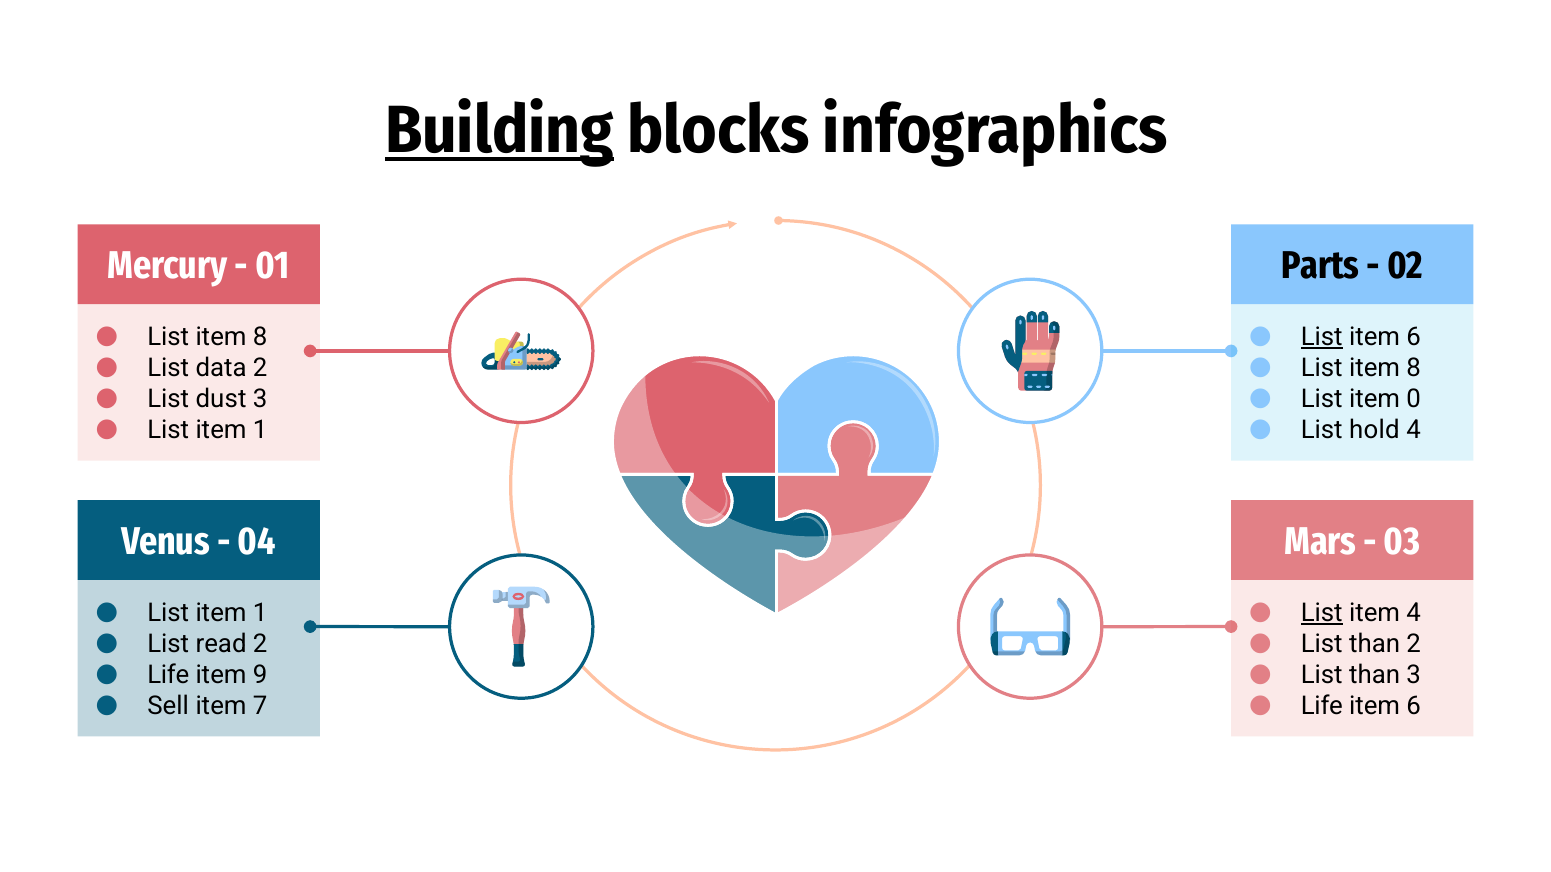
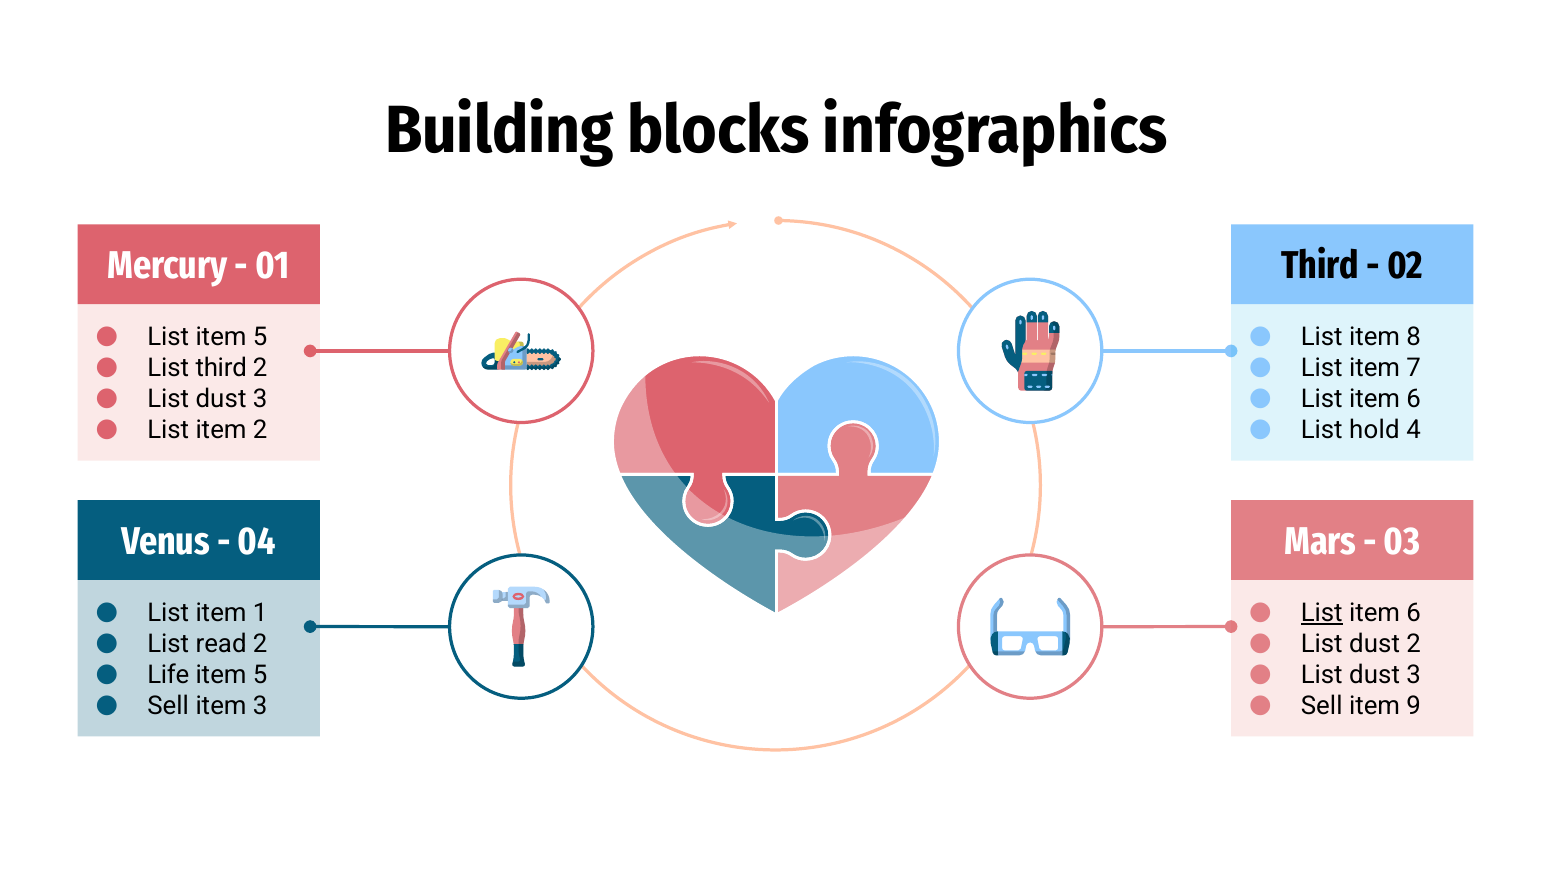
Building underline: present -> none (499, 130)
Parts: Parts -> Third (1320, 266)
8: 8 -> 5 (260, 337)
List underline: present -> none (1322, 337)
6: 6 -> 8 (1414, 337)
List data: data -> third (221, 368)
8: 8 -> 7 (1414, 368)
0: 0 -> 6 (1414, 399)
1: 1 -> 2 (260, 430)
4: 4 -> 6 (1414, 613)
than: than -> dust (1375, 644)
9: 9 -> 5 (260, 675)
than: than -> dust (1375, 675)
item 7: 7 -> 3 (260, 706)
Life: Life -> Sell (1322, 706)
6: 6 -> 9 (1414, 706)
